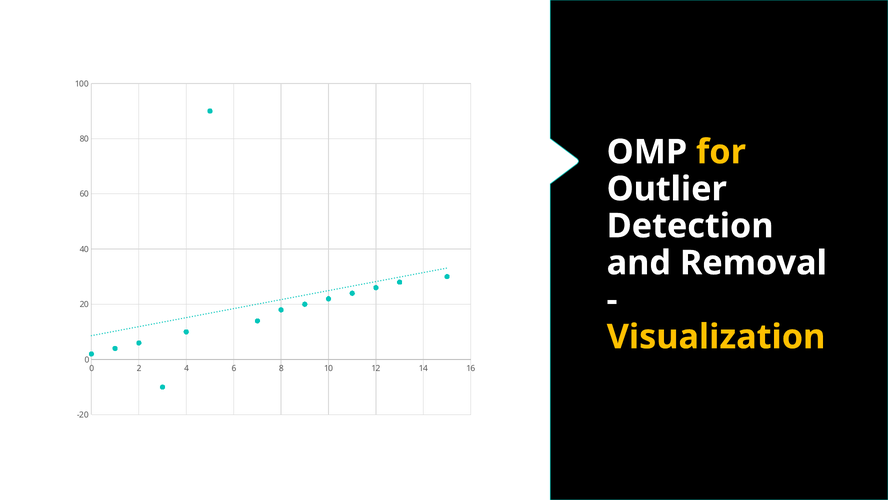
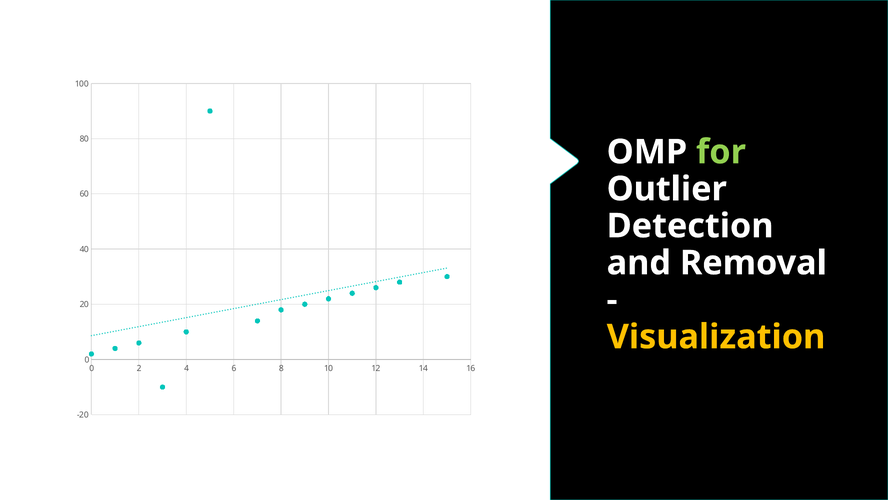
for colour: yellow -> light green (721, 152)
